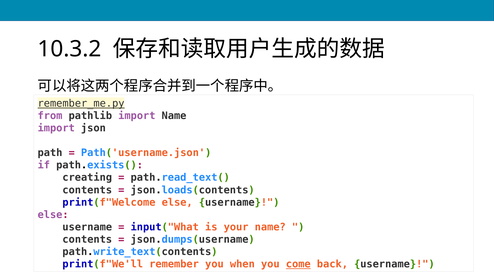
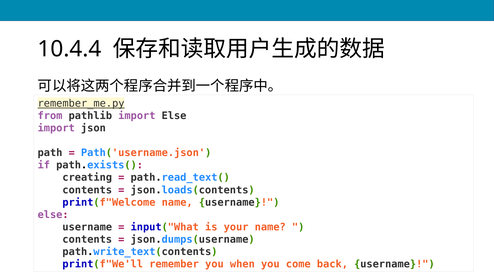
10.3.2: 10.3.2 -> 10.4.4 (70, 49)
import Name: Name -> Else (174, 116)
print(f"Welcome else: else -> name (177, 202)
come underline: present -> none (298, 264)
